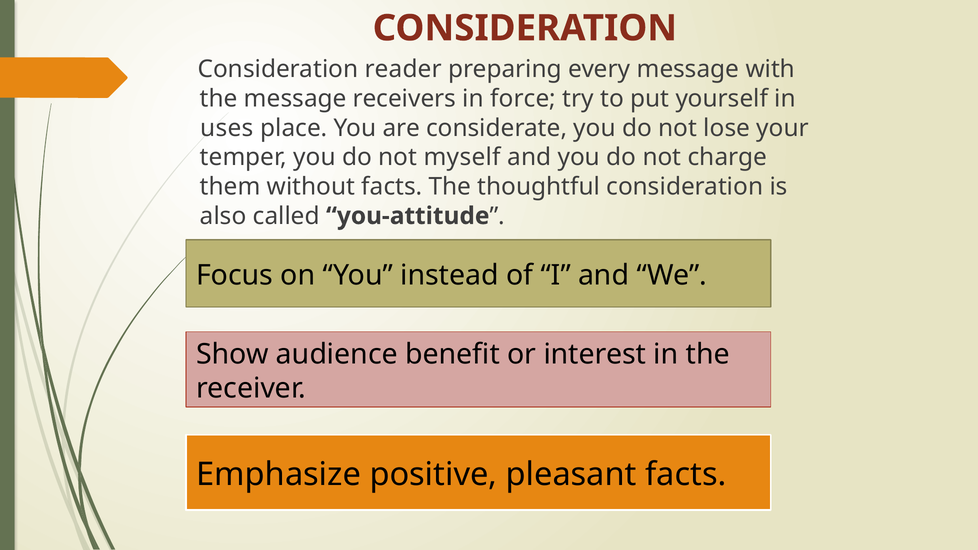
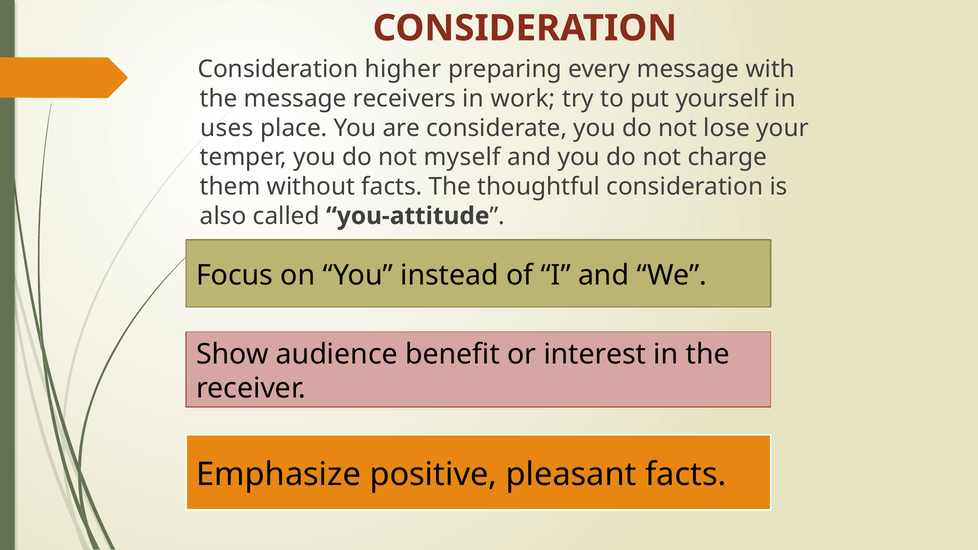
reader: reader -> higher (403, 69)
force: force -> work (523, 99)
